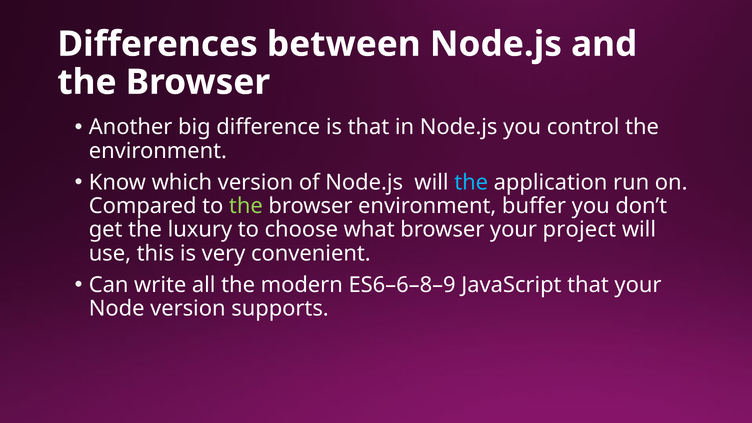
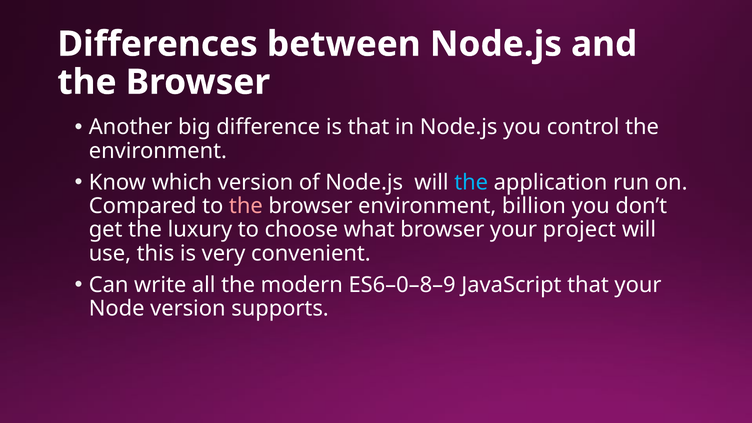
the colour: light green -> pink (246, 206)
buffer: buffer -> billion (534, 206)
ES6–6–8–9: ES6–6–8–9 -> ES6–0–8–9 (402, 285)
